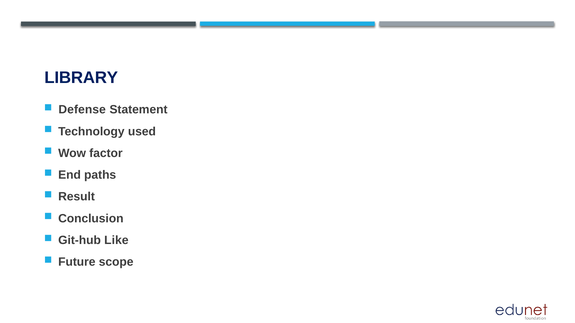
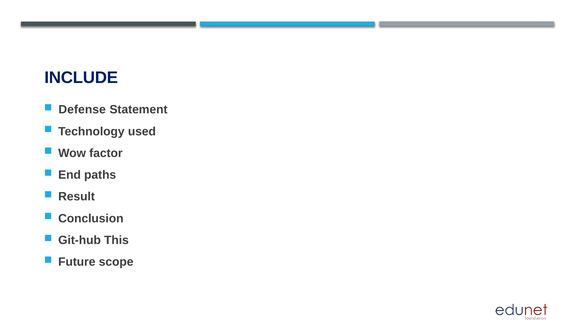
LIBRARY: LIBRARY -> INCLUDE (81, 78)
Like: Like -> This (116, 241)
